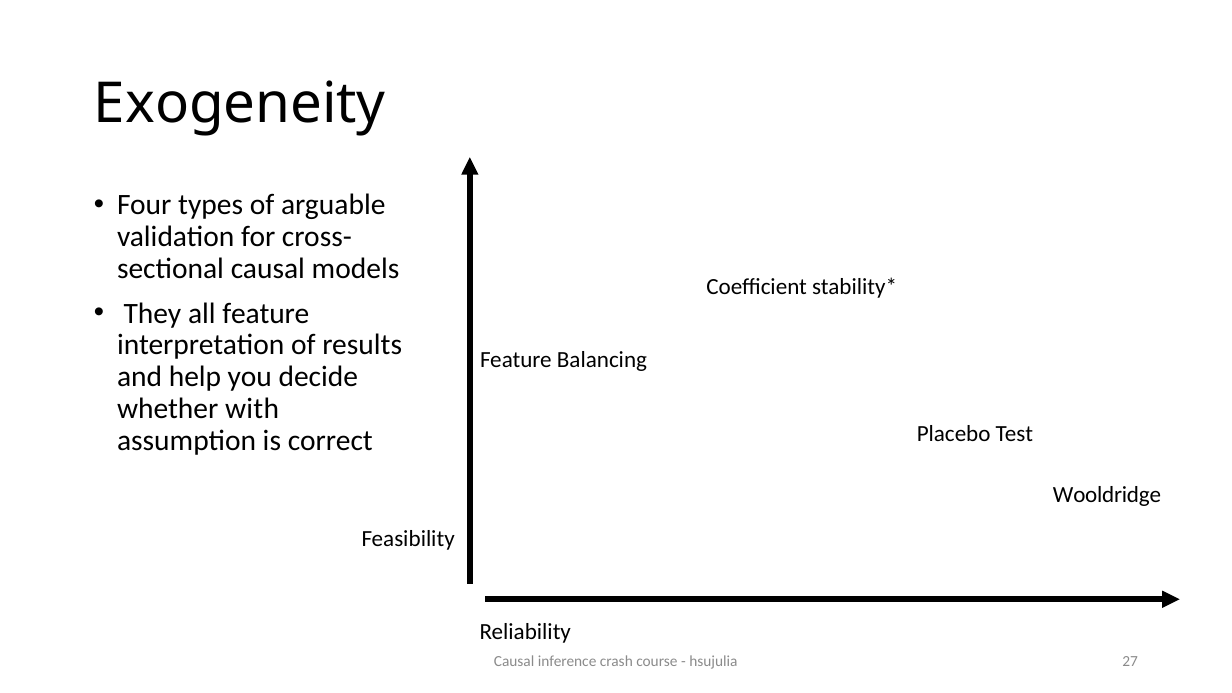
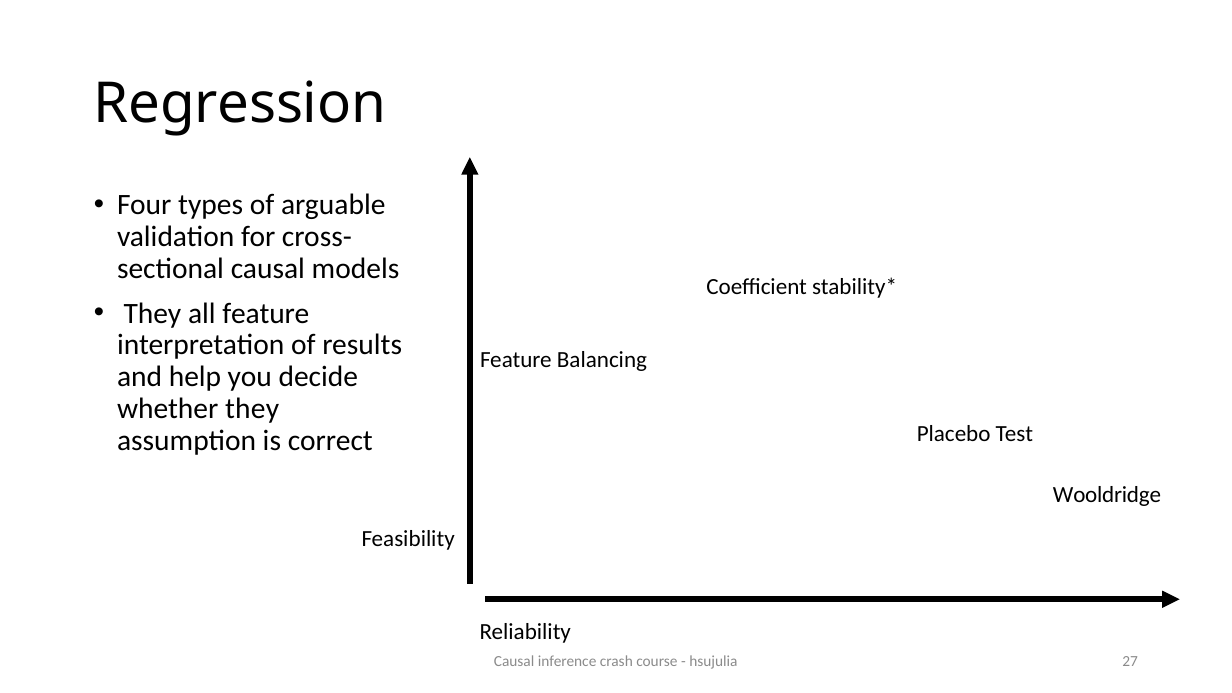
Exogeneity: Exogeneity -> Regression (240, 103)
whether with: with -> they (252, 409)
